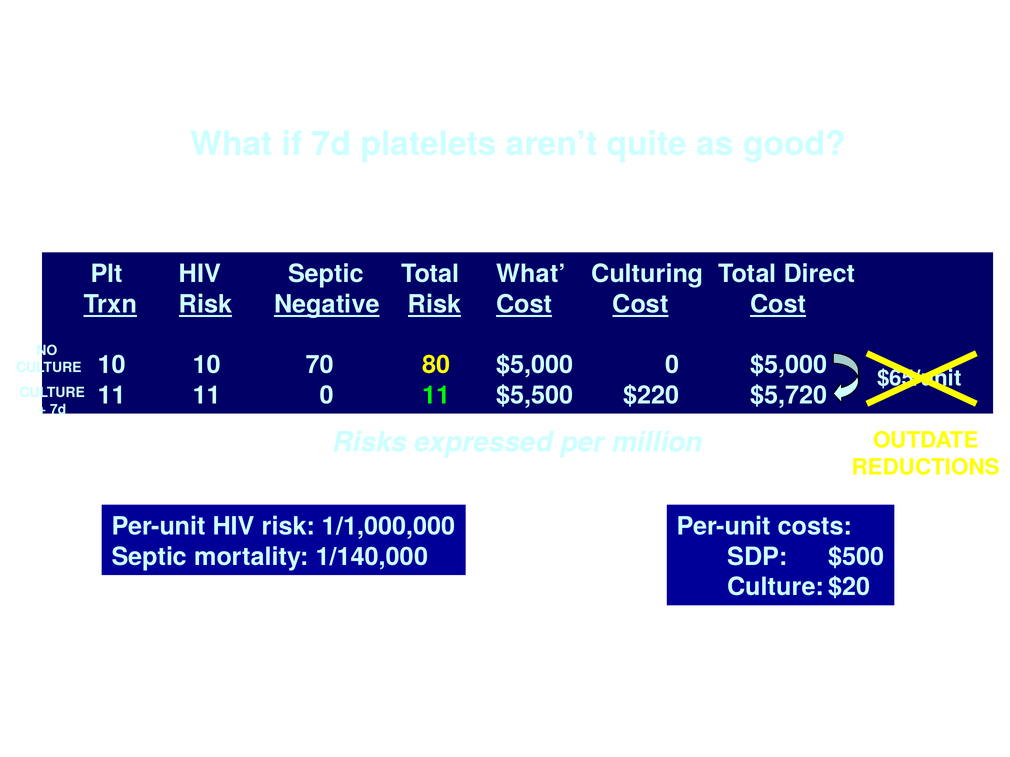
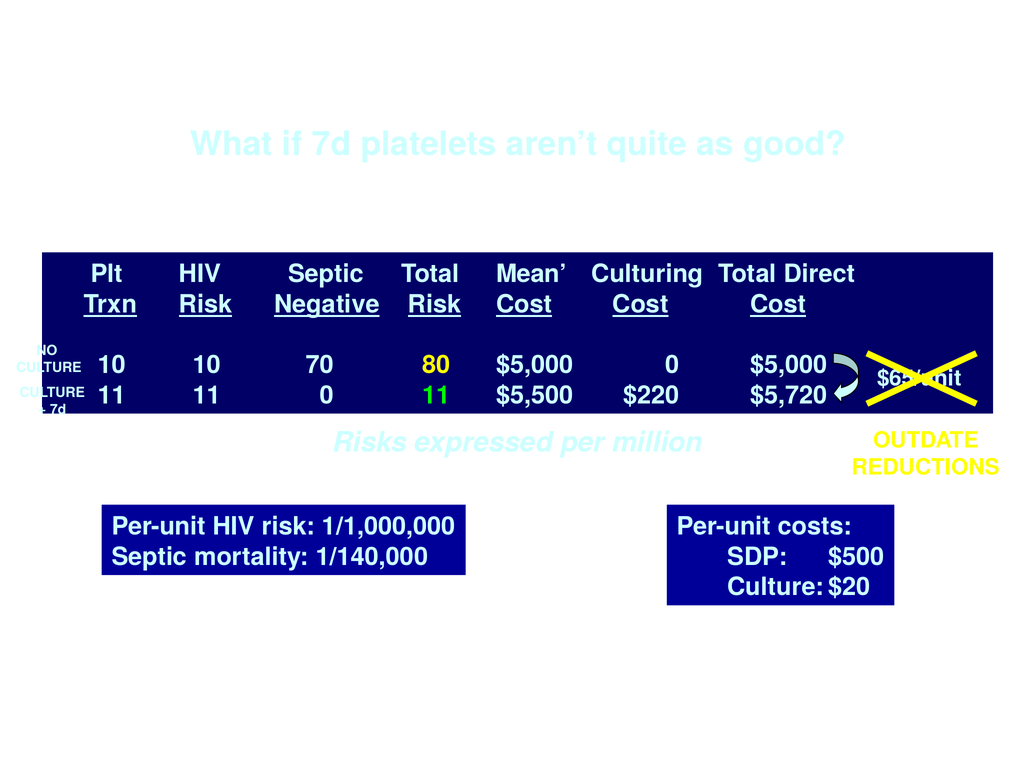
Total What: What -> Mean (531, 274)
